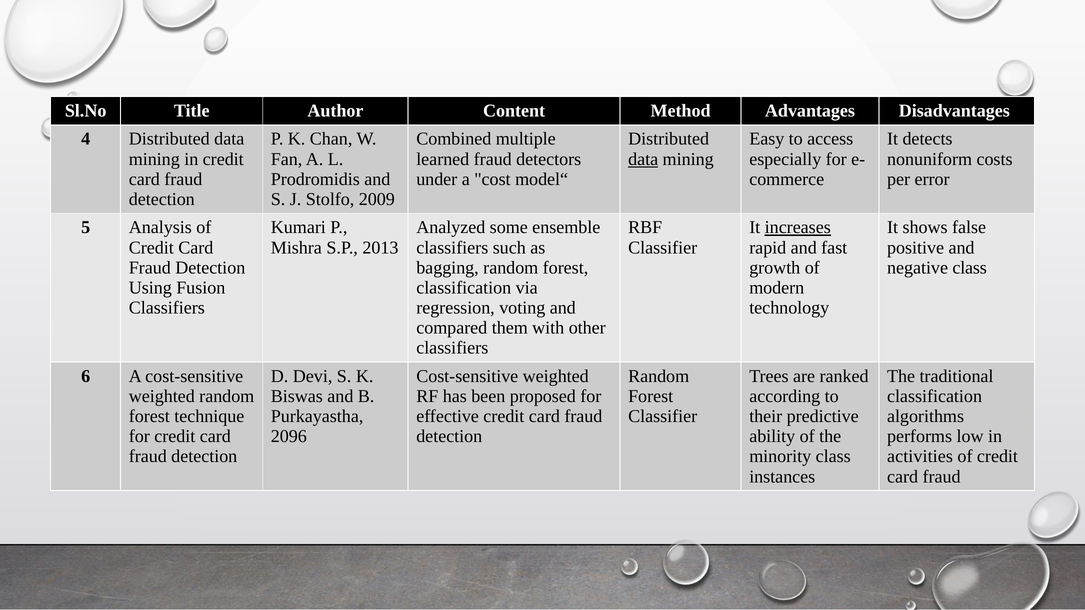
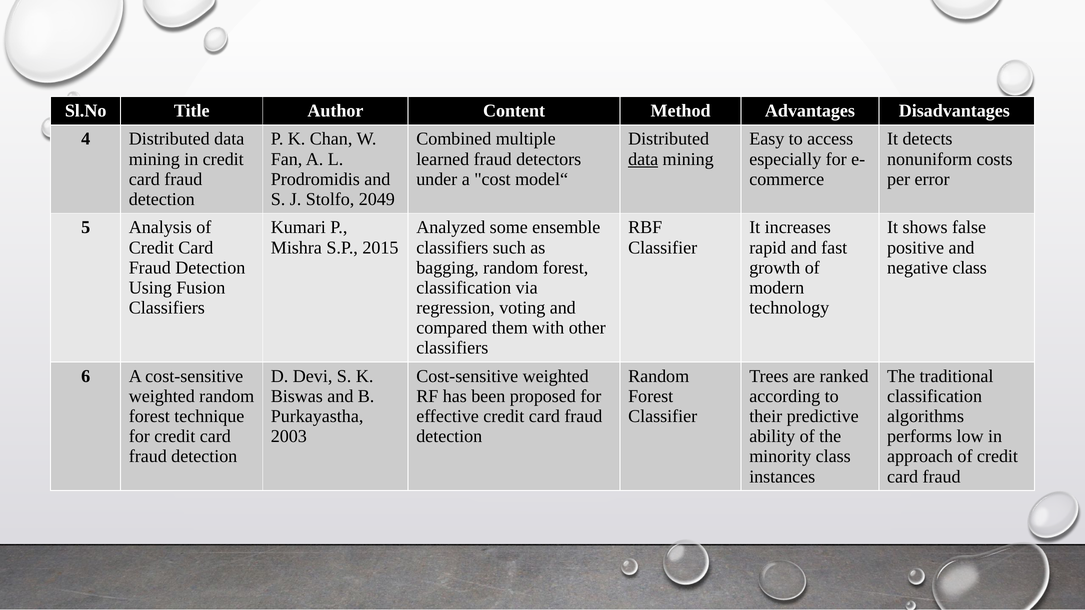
2009: 2009 -> 2049 (377, 199)
increases underline: present -> none (798, 228)
2013: 2013 -> 2015 (380, 248)
2096: 2096 -> 2003 (289, 437)
activities: activities -> approach (920, 457)
